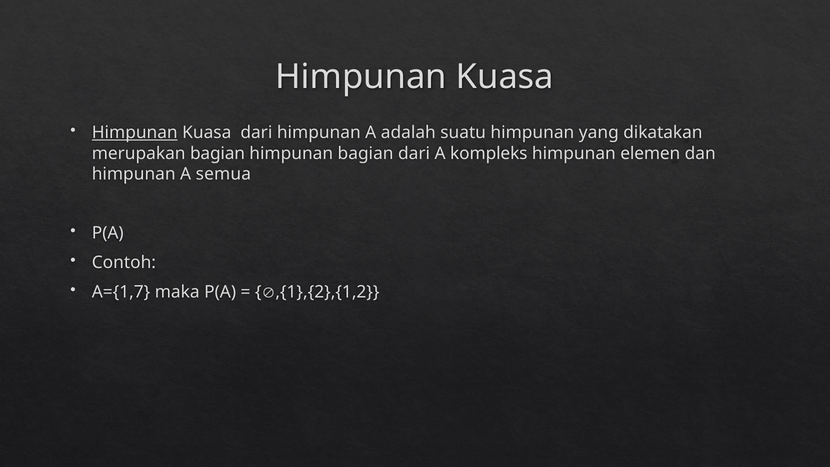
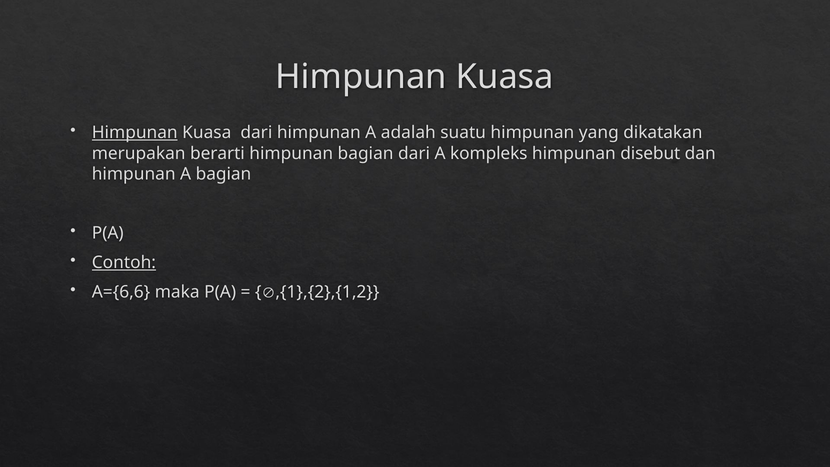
merupakan bagian: bagian -> berarti (217, 153)
elemen: elemen -> disebut (650, 153)
A semua: semua -> bagian (224, 174)
Contoh underline: none -> present (124, 262)
A={1,7: A={1,7 -> A={6,6 (121, 292)
